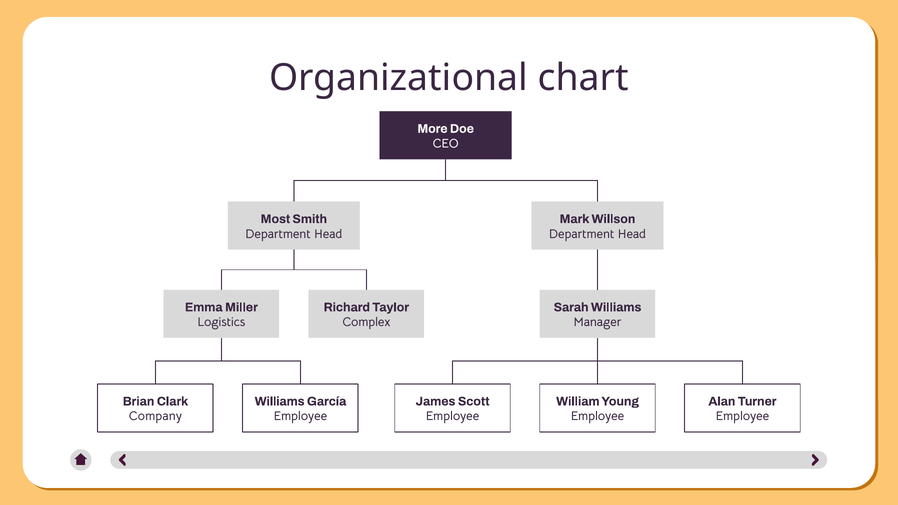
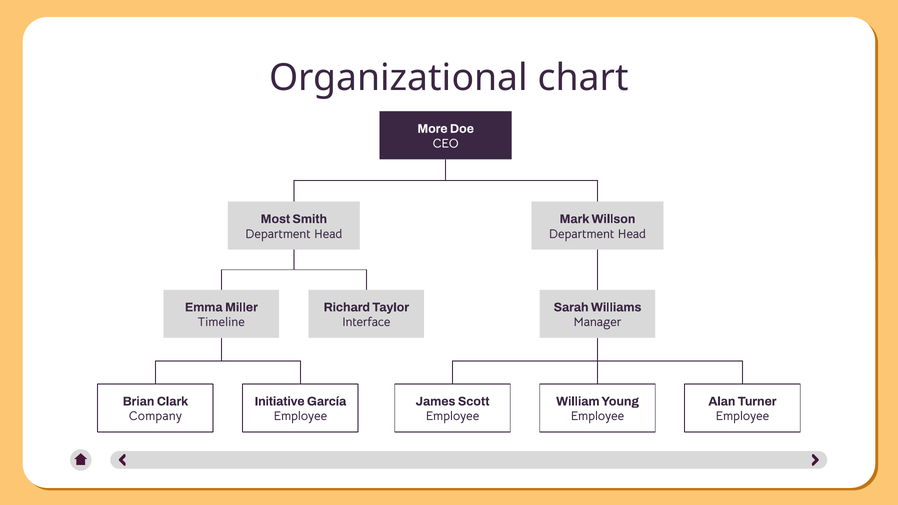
Logistics: Logistics -> Timeline (221, 322)
Complex: Complex -> Interface (366, 322)
Williams: Williams -> Initiative (280, 401)
